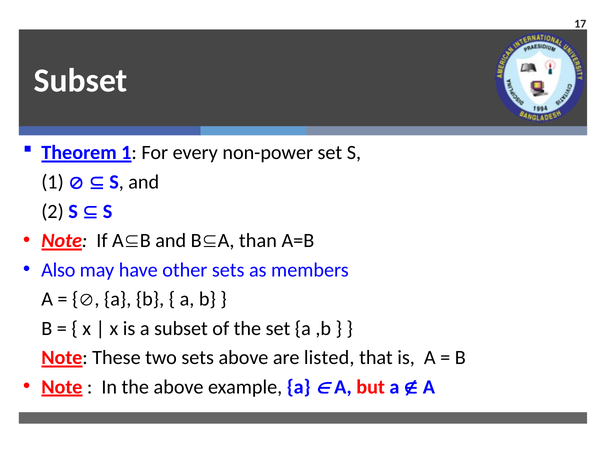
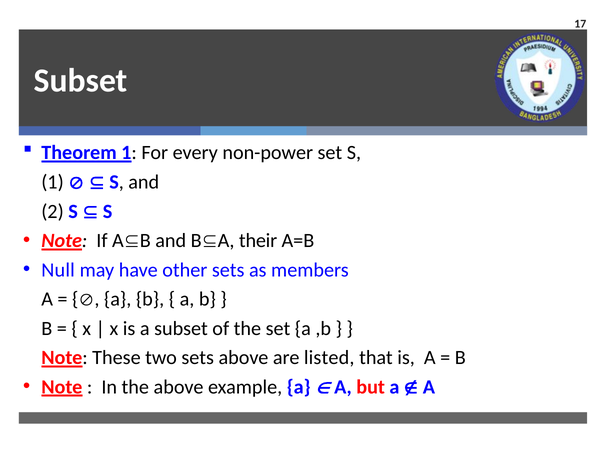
than: than -> their (258, 241)
Also: Also -> Null (58, 270)
